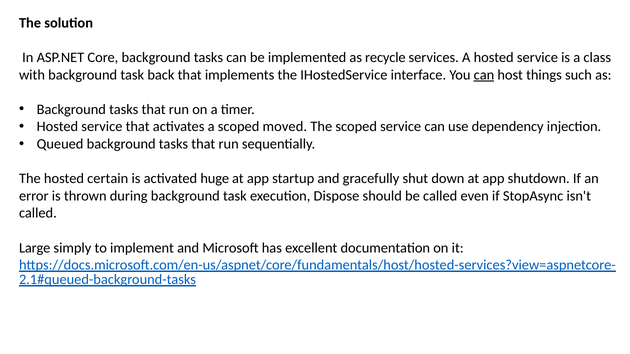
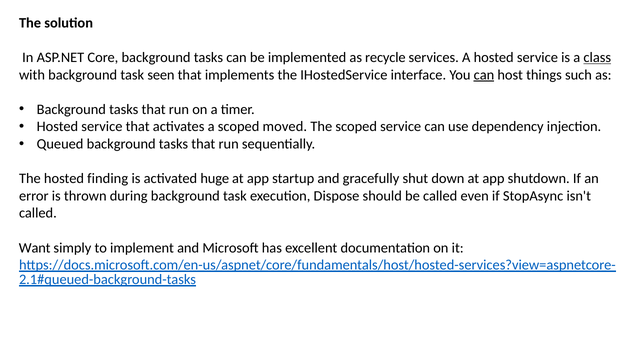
class underline: none -> present (597, 58)
back: back -> seen (161, 75)
certain: certain -> finding (108, 179)
Large: Large -> Want (35, 248)
